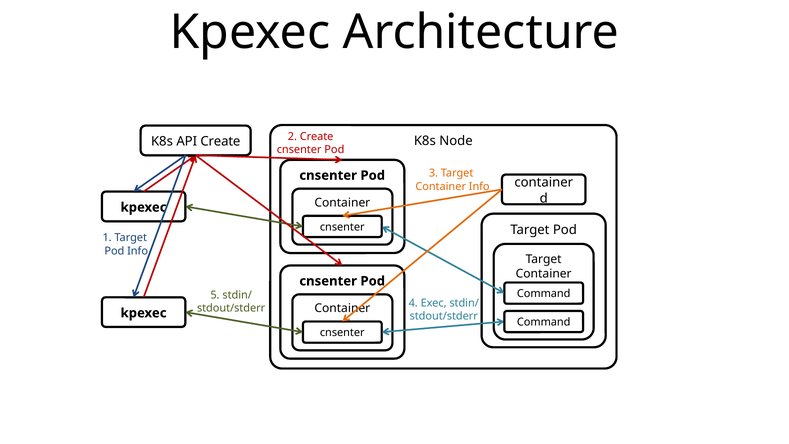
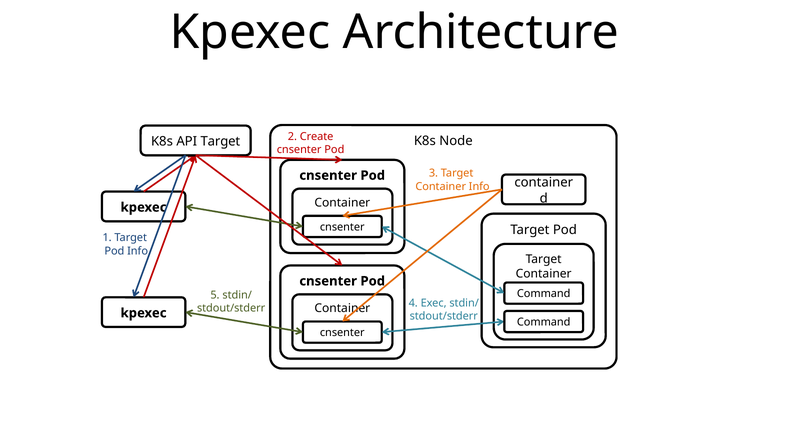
API Create: Create -> Target (220, 141)
